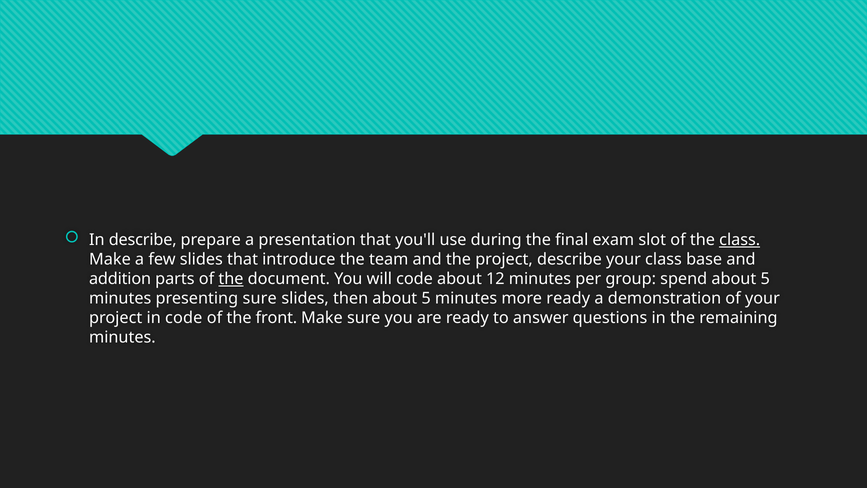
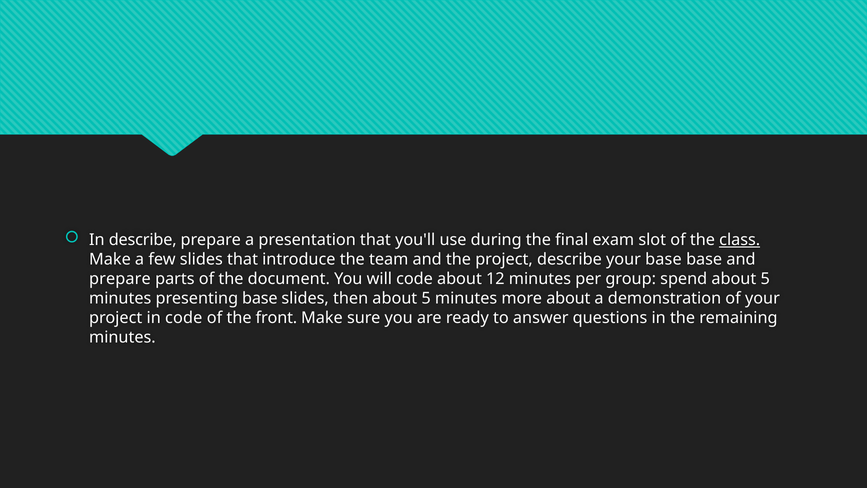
your class: class -> base (663, 259)
addition: addition -> prepare (120, 279)
the underline: present -> none (231, 279)
presenting sure: sure -> base (260, 298)
more ready: ready -> about (568, 298)
